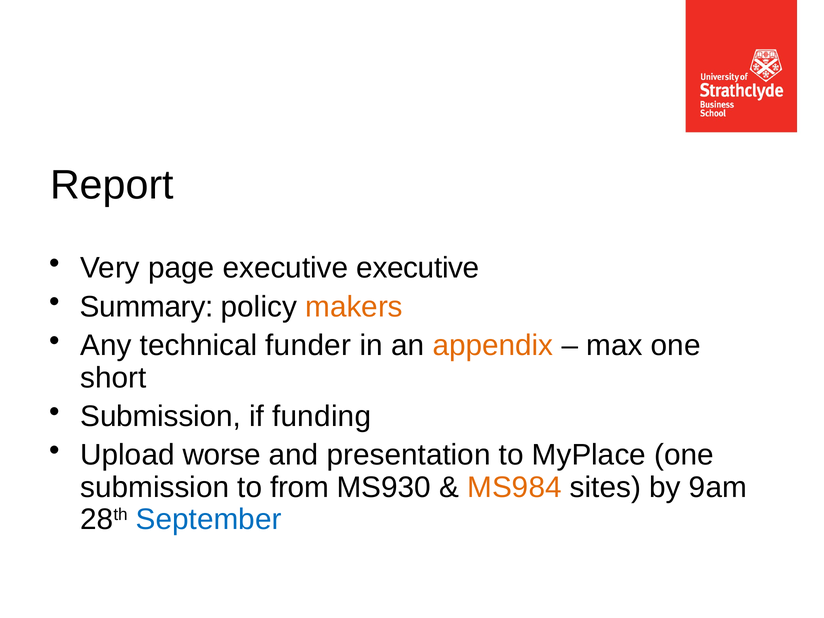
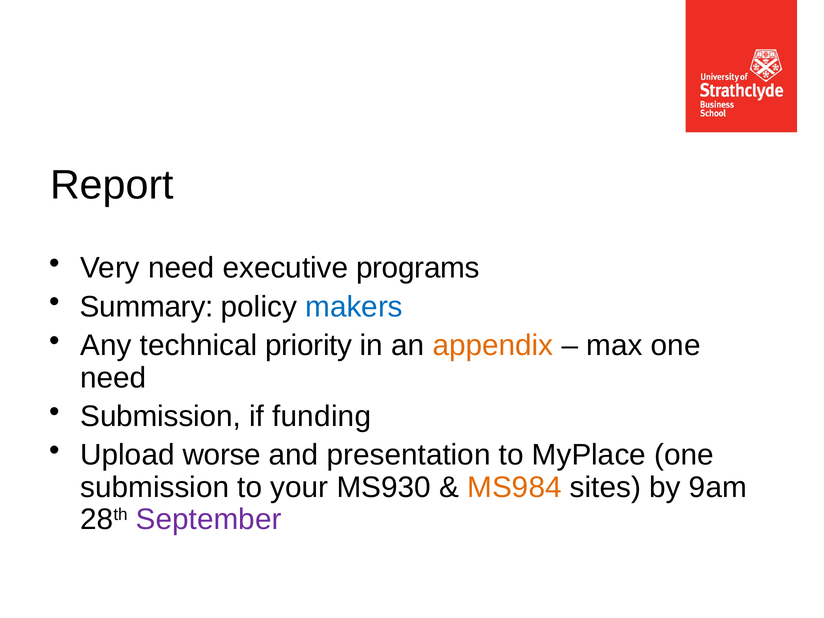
Very page: page -> need (181, 268)
executive executive: executive -> programs (418, 268)
makers colour: orange -> blue (354, 307)
funder: funder -> priority (309, 346)
short: short -> need (113, 378)
from: from -> your (299, 487)
September colour: blue -> purple (209, 519)
